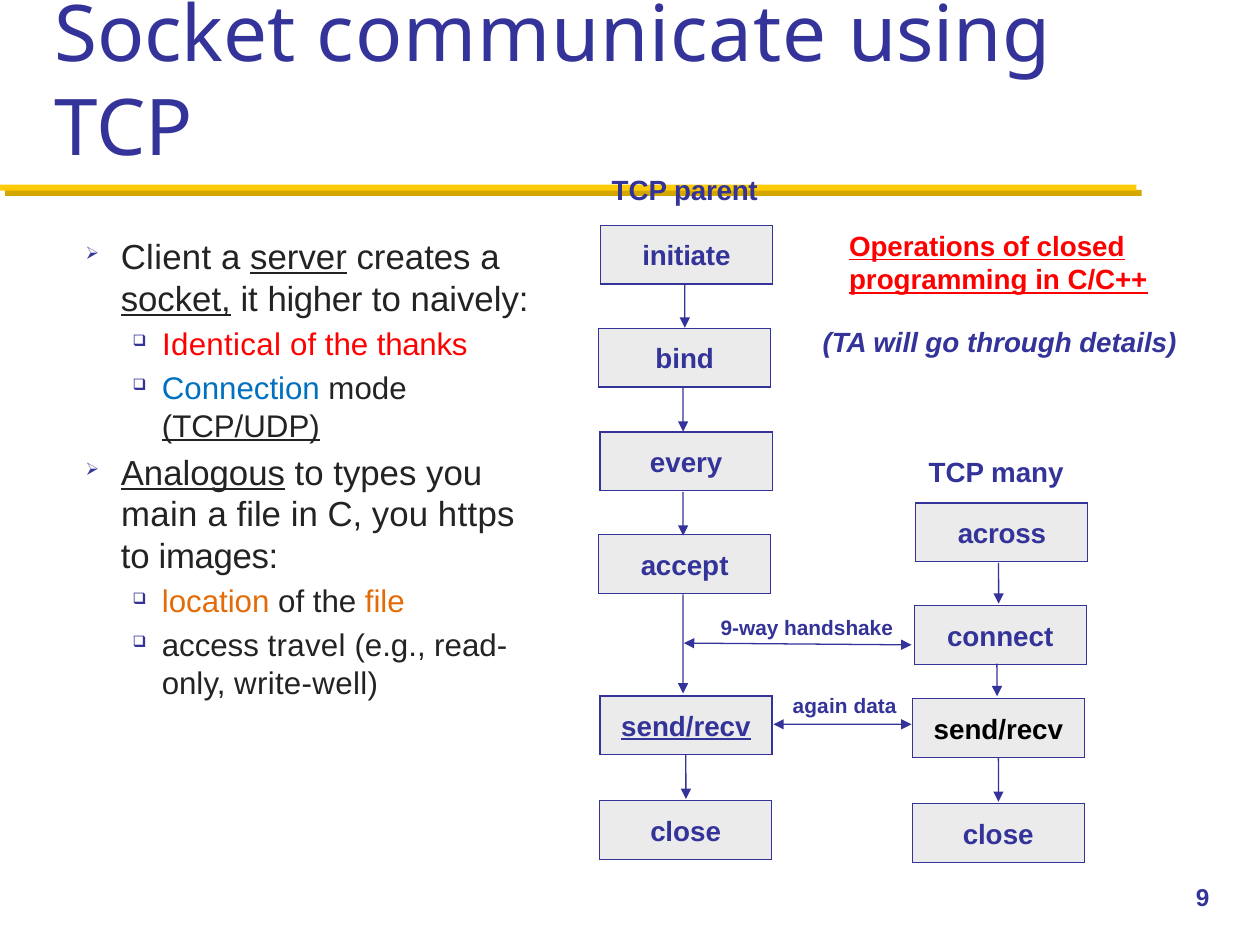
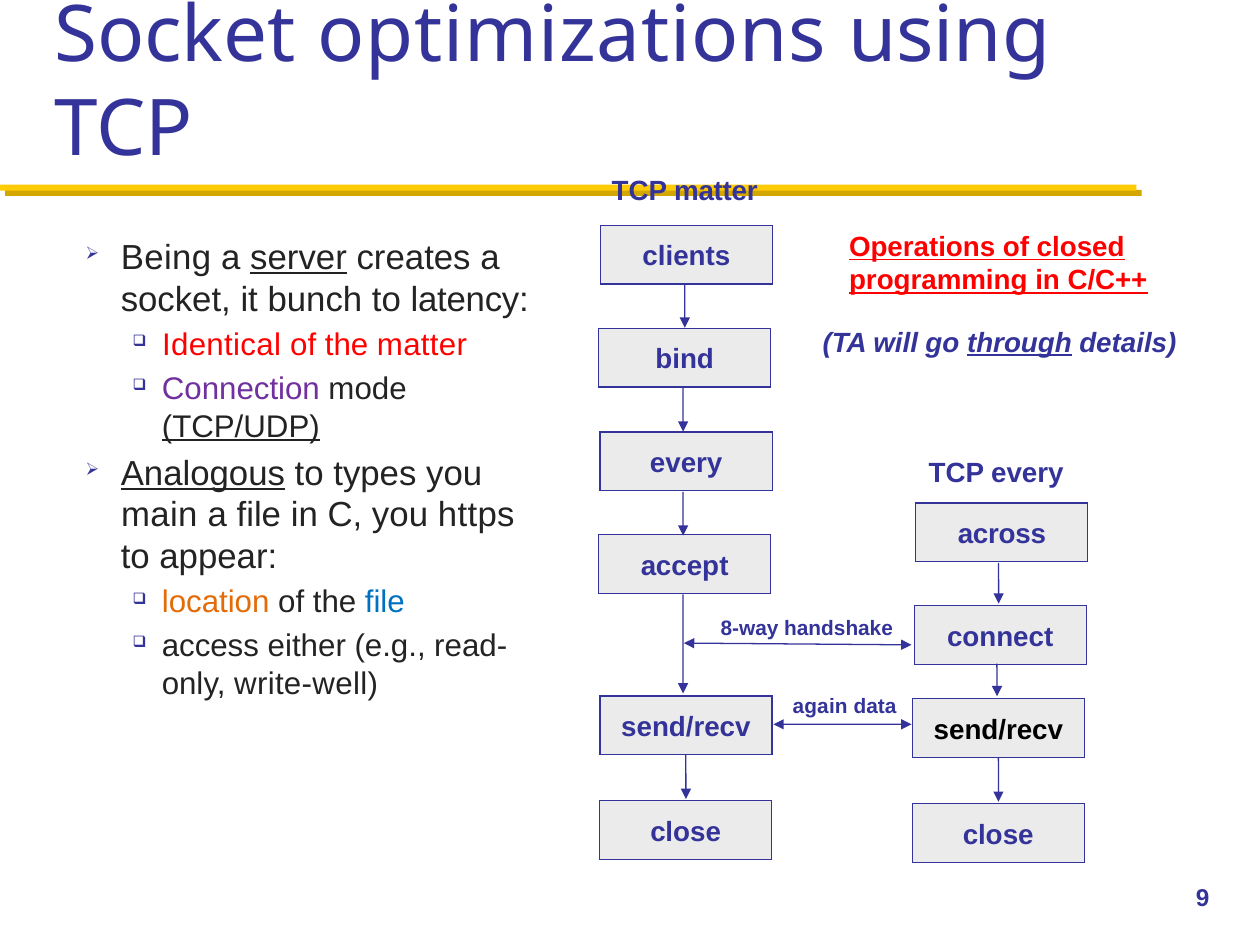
communicate: communicate -> optimizations (572, 36)
TCP parent: parent -> matter (716, 192)
initiate: initiate -> clients (686, 257)
Client: Client -> Being (166, 258)
socket underline: present -> none (176, 300)
higher: higher -> bunch (315, 300)
naively: naively -> latency (470, 300)
through underline: none -> present (1019, 343)
the thanks: thanks -> matter (422, 346)
Connection colour: blue -> purple (241, 389)
TCP many: many -> every (1027, 473)
images: images -> appear (218, 557)
file colour: orange -> blue (385, 603)
9-way: 9-way -> 8-way (750, 629)
travel: travel -> either (307, 647)
send/recv underline: present -> none (686, 727)
